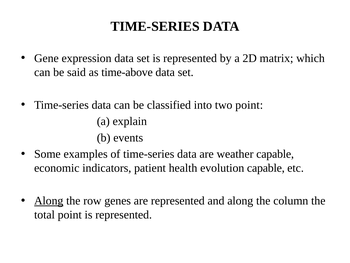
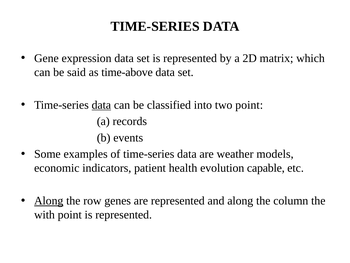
data underline: none -> present (101, 105)
explain: explain -> records (130, 121)
weather capable: capable -> models (275, 154)
total: total -> with (44, 214)
